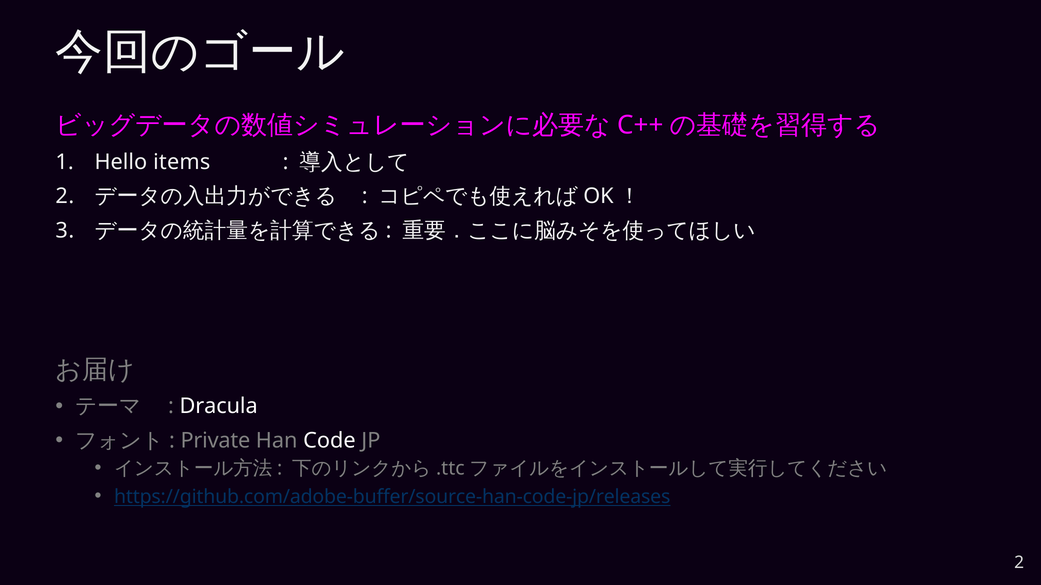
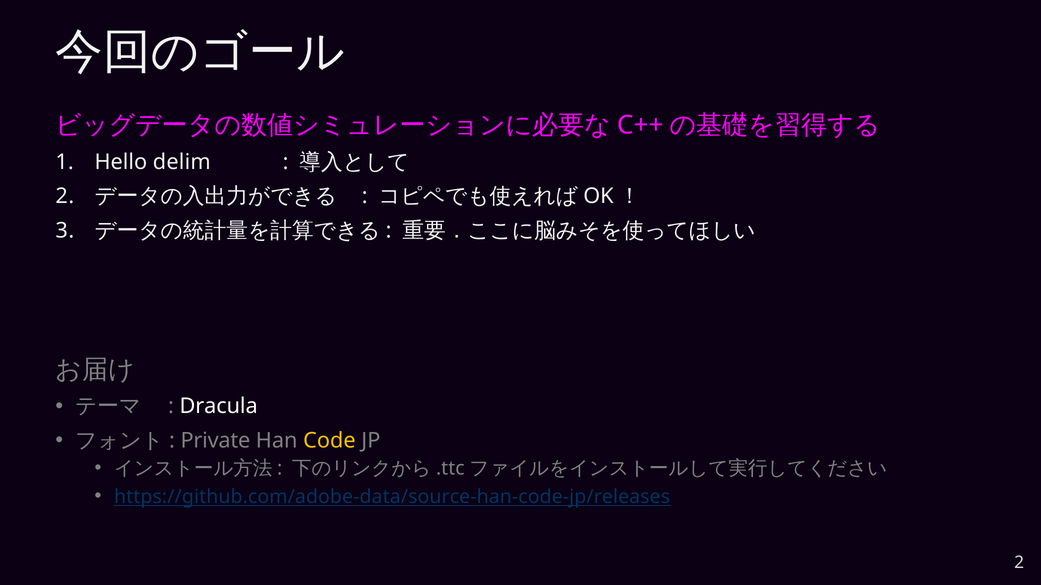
items: items -> delim (182, 162)
Code colour: white -> yellow (329, 441)
https://github.com/adobe-buffer/source-han-code-jp/releases: https://github.com/adobe-buffer/source-han-code-jp/releases -> https://github.com/adobe-data/source-han-code-jp/releases (392, 497)
